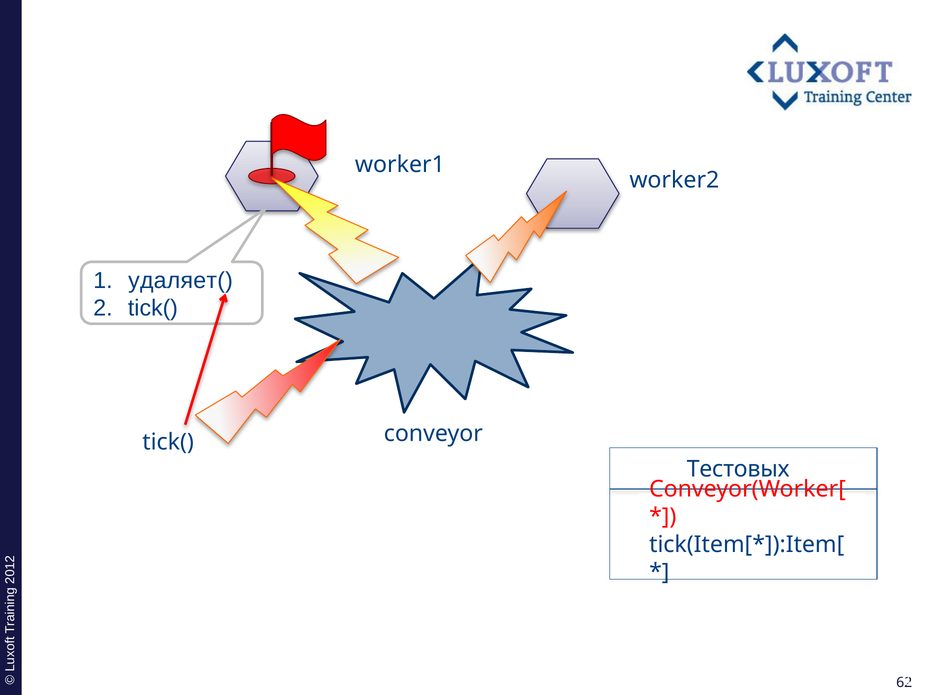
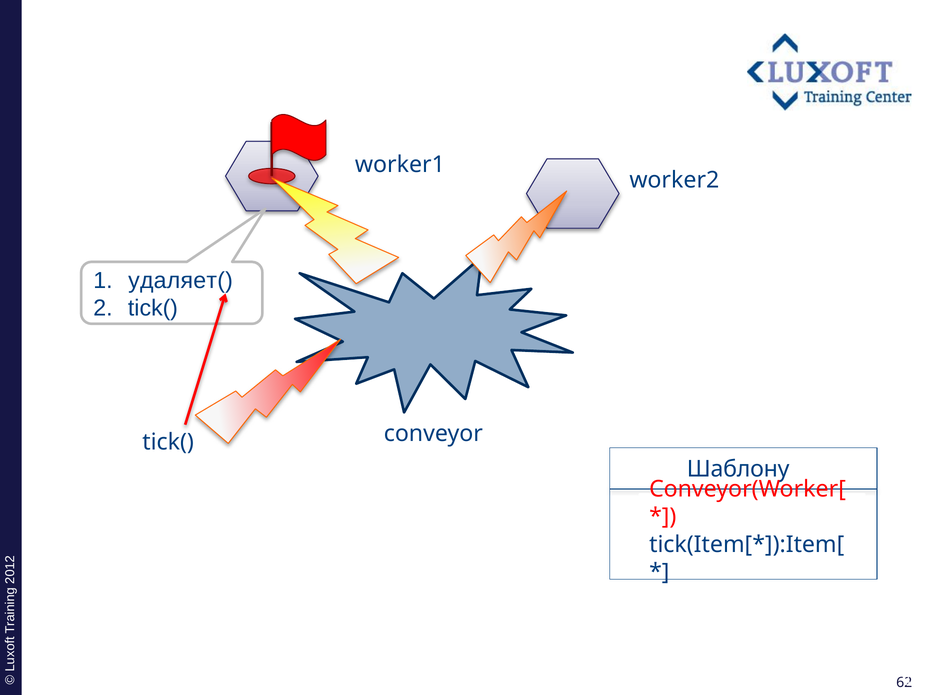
Тестовых: Тестовых -> Шаблону (738, 469)
